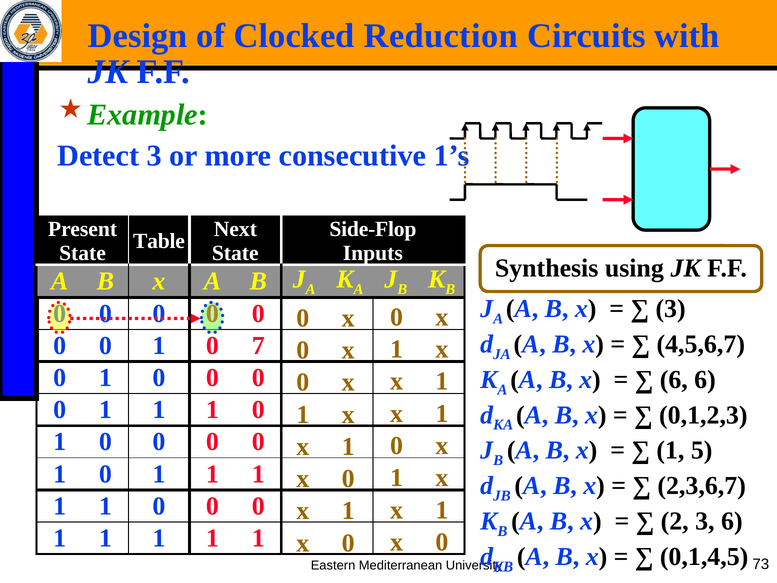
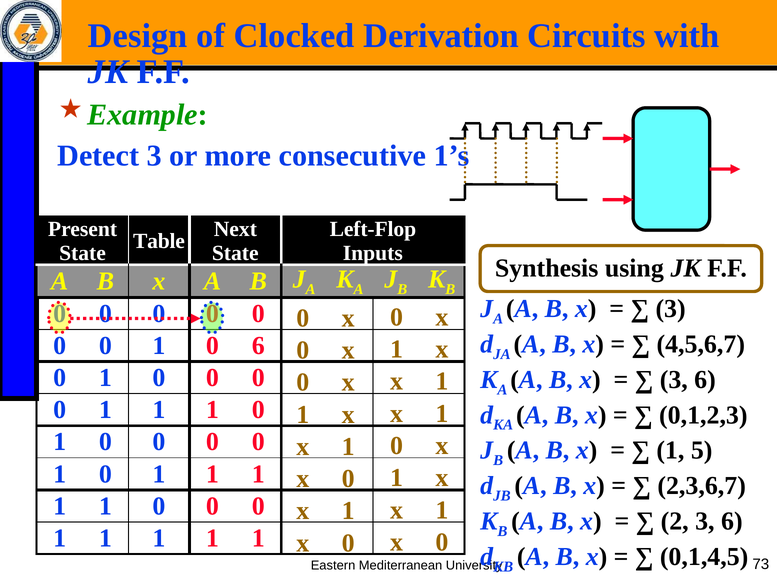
Reduction: Reduction -> Derivation (441, 36)
Side-Flop: Side-Flop -> Left-Flop (373, 229)
0 7: 7 -> 6 (258, 346)
6: 6 -> 3 (674, 379)
